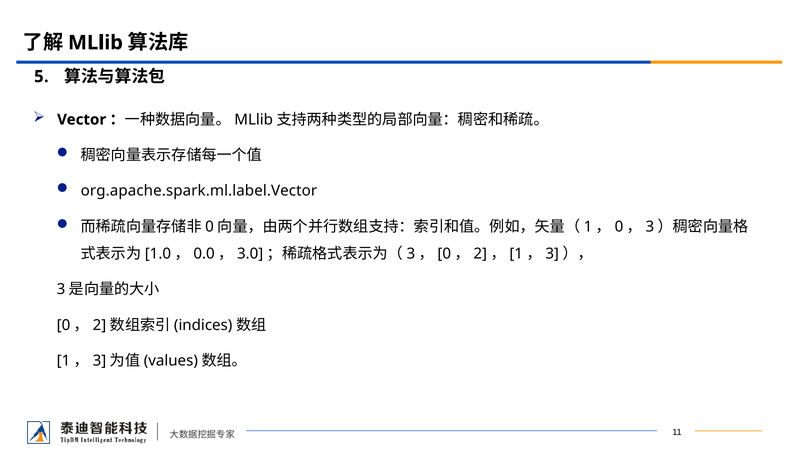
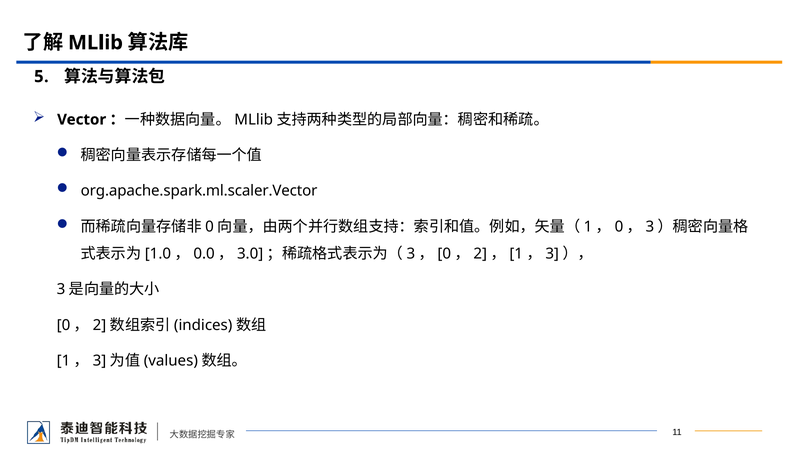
org.apache.spark.ml.label.Vector: org.apache.spark.ml.label.Vector -> org.apache.spark.ml.scaler.Vector (199, 191)
